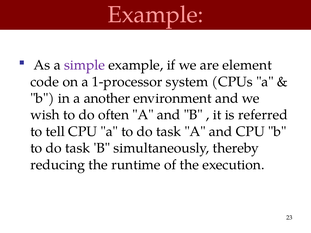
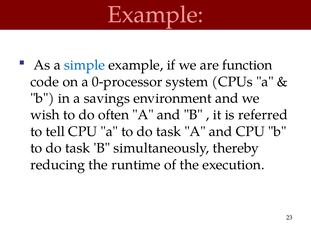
simple colour: purple -> blue (85, 65)
element: element -> function (247, 65)
1-processor: 1-processor -> 0-processor (127, 82)
another: another -> savings (107, 98)
